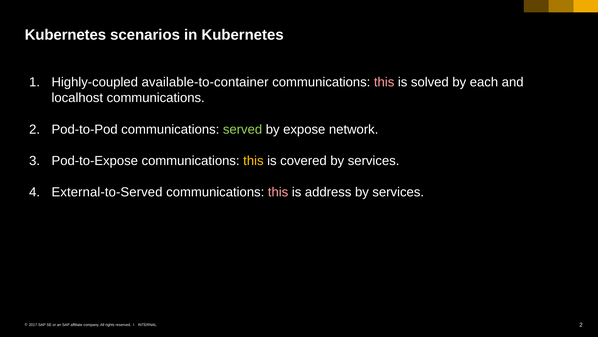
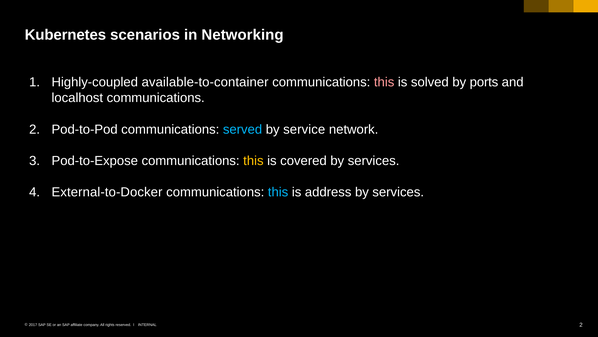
in Kubernetes: Kubernetes -> Networking (243, 35)
each: each -> ports (484, 82)
served colour: light green -> light blue (243, 129)
expose: expose -> service (304, 129)
External-to-Served: External-to-Served -> External-to-Docker (107, 192)
this colour: pink -> light blue (278, 192)
